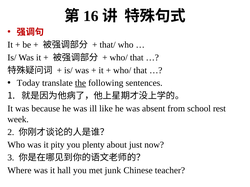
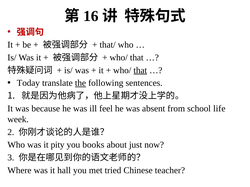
that underline: none -> present (140, 70)
like: like -> feel (106, 109)
rest: rest -> life (219, 109)
plenty: plenty -> books (93, 145)
junk: junk -> tried (113, 171)
